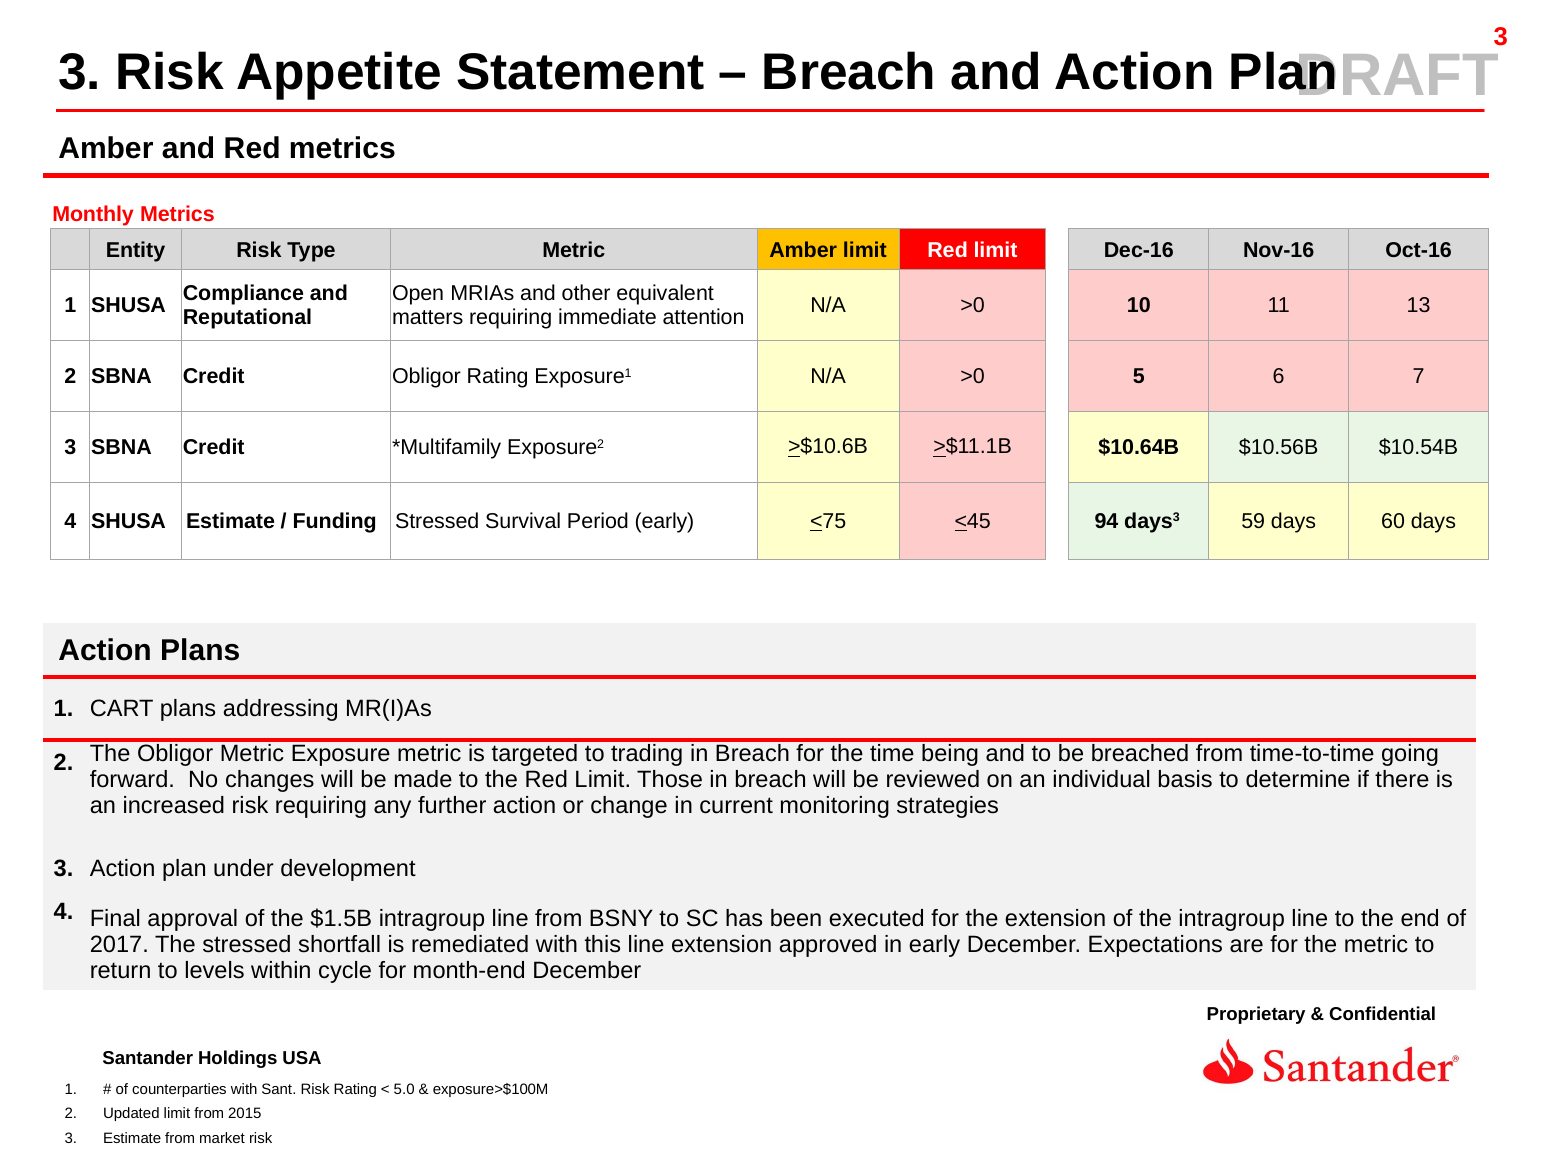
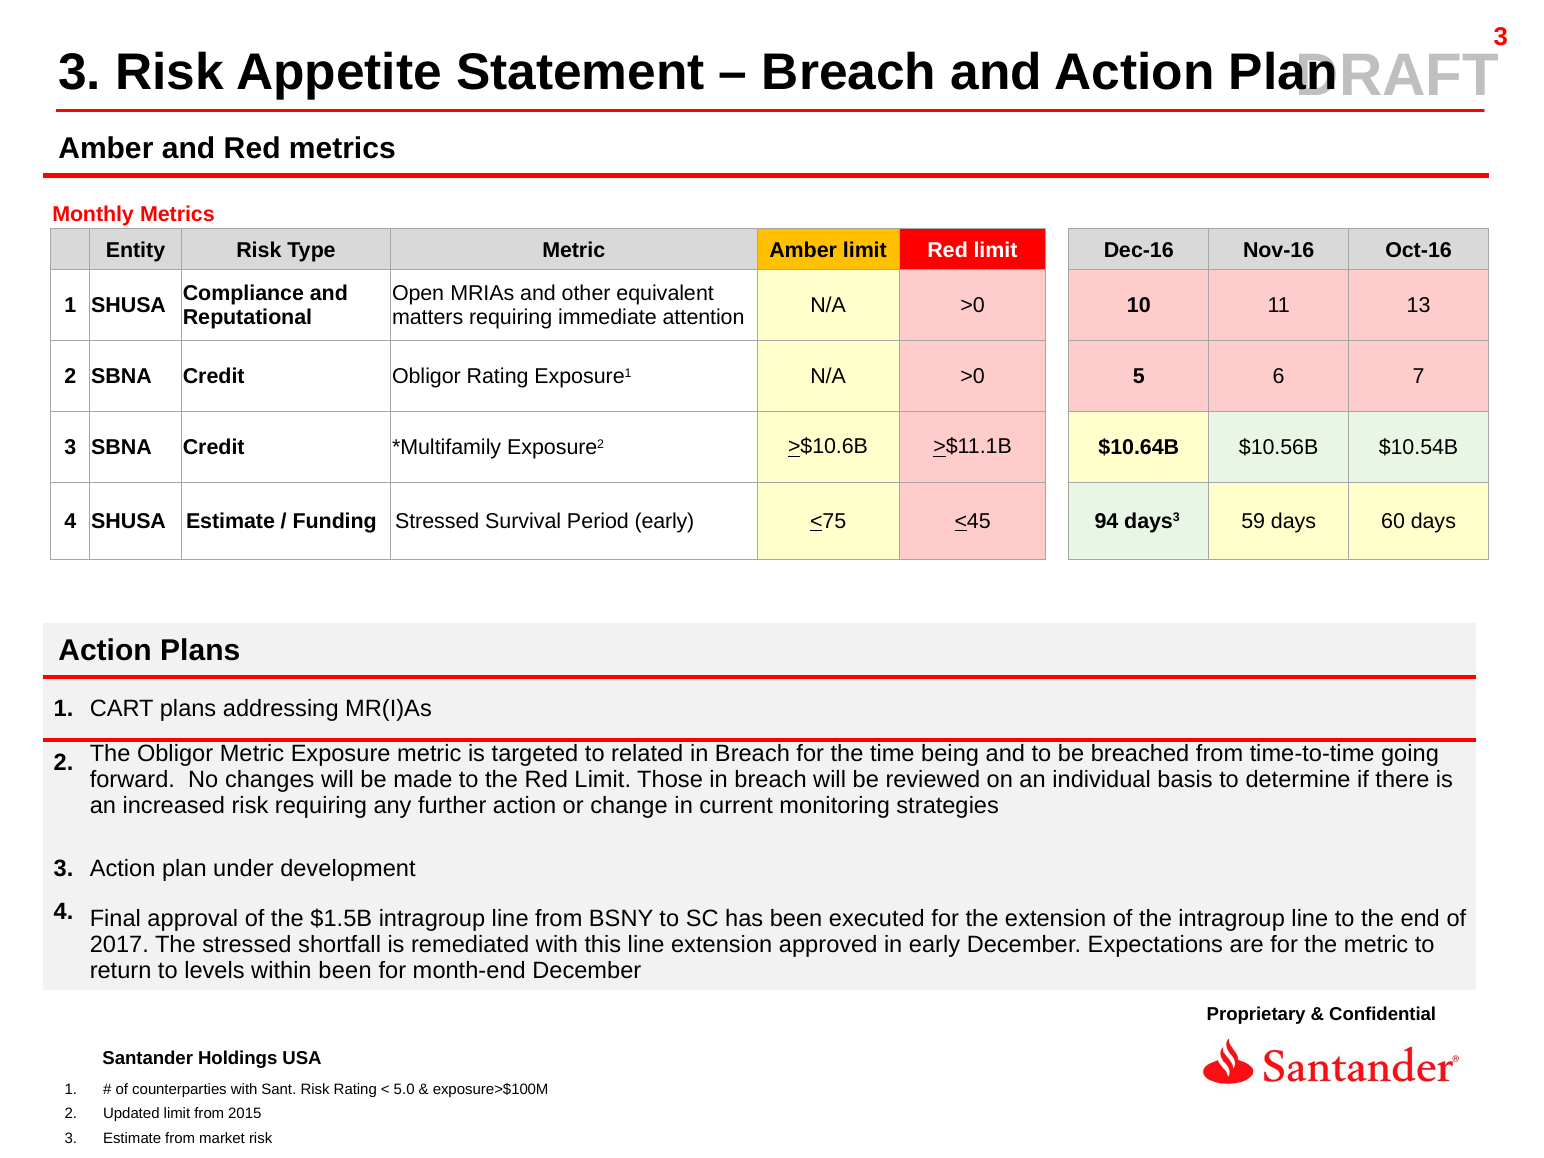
trading: trading -> related (647, 753)
within cycle: cycle -> been (345, 971)
